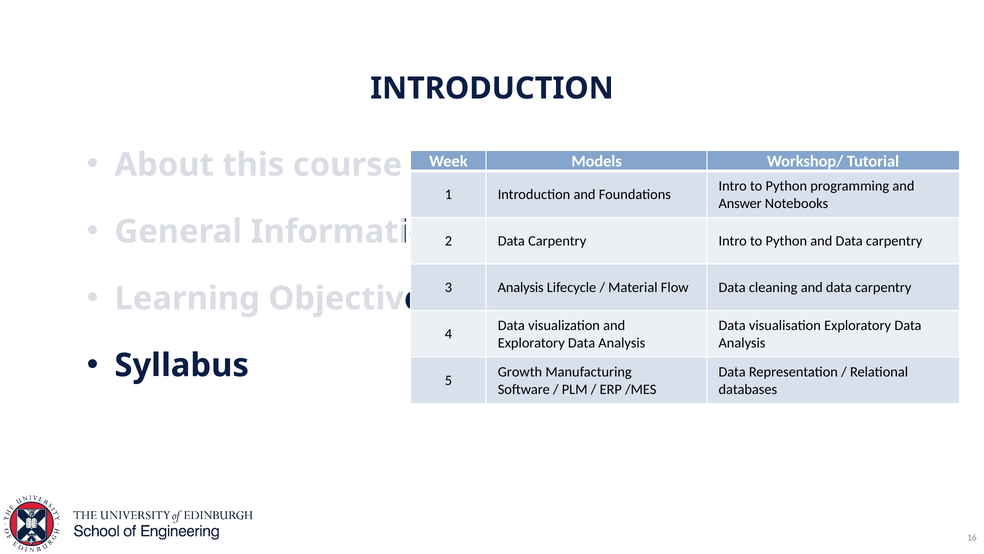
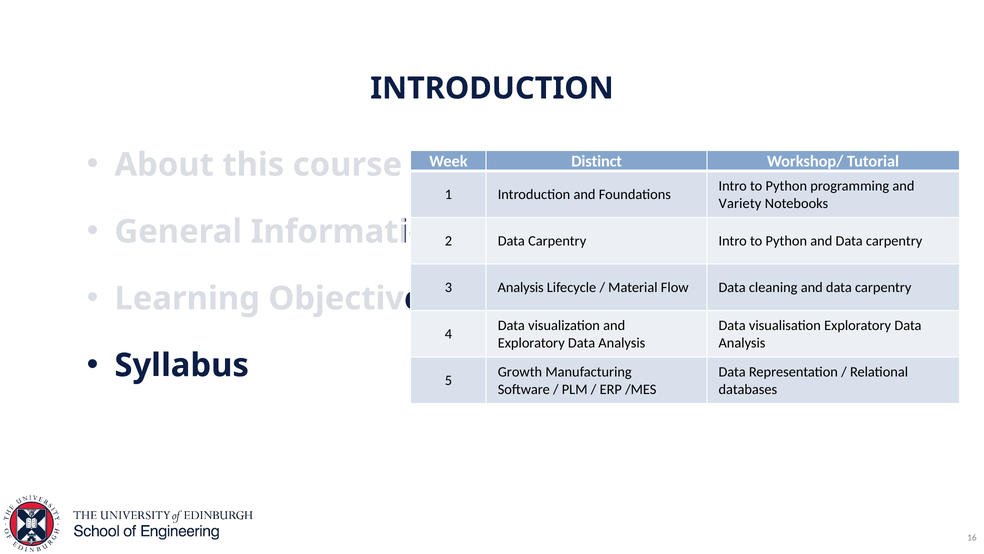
Models: Models -> Distinct (597, 161)
Answer: Answer -> Variety (740, 203)
